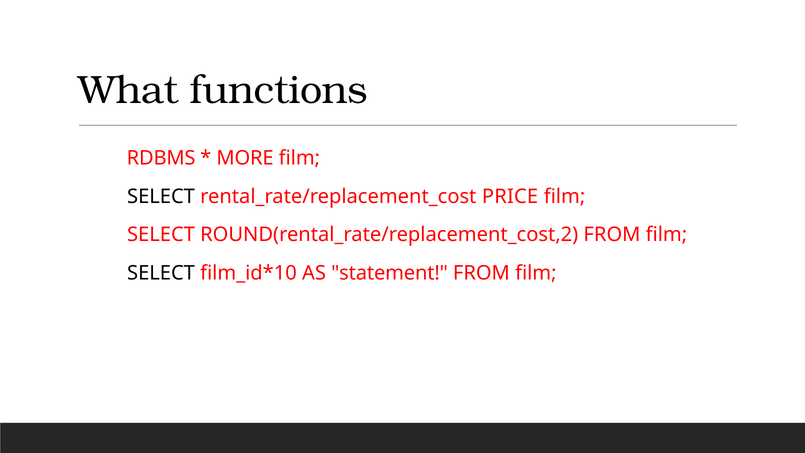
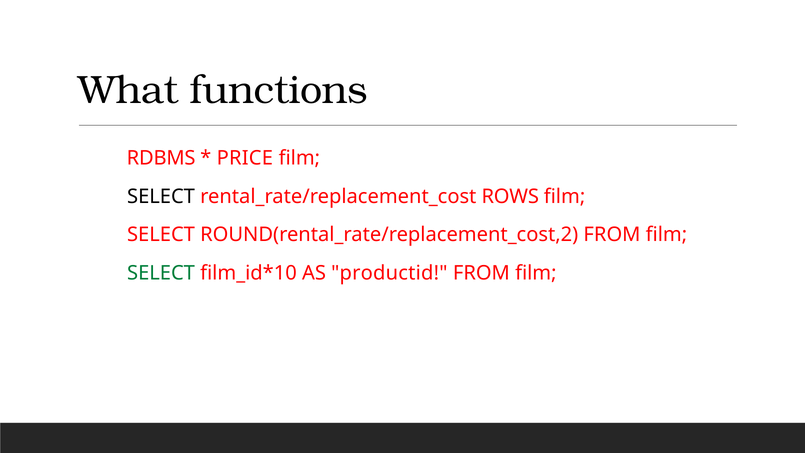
MORE: MORE -> PRICE (245, 158)
PRICE: PRICE -> ROWS (510, 196)
SELECT colour: black -> green (161, 273)
statement: statement -> productid (389, 273)
